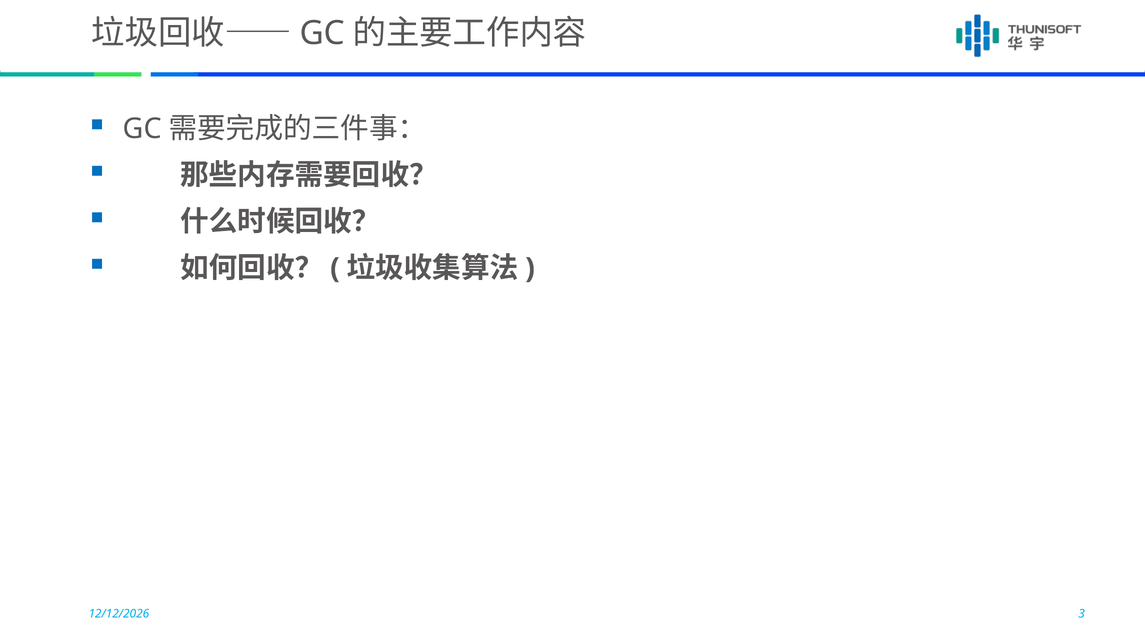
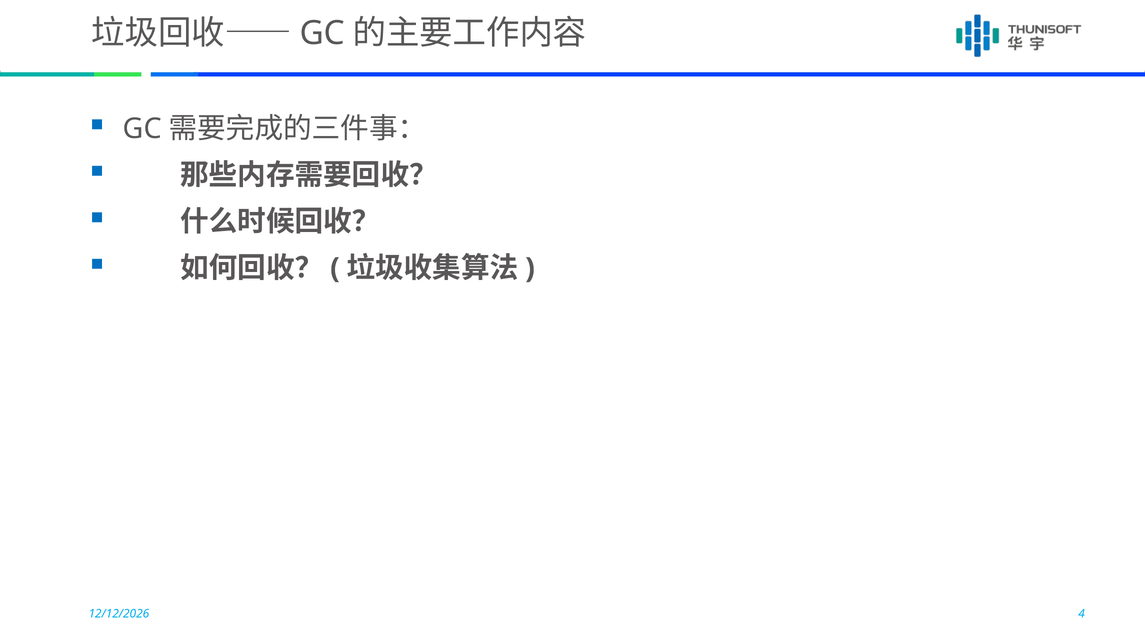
3: 3 -> 4 (1082, 614)
